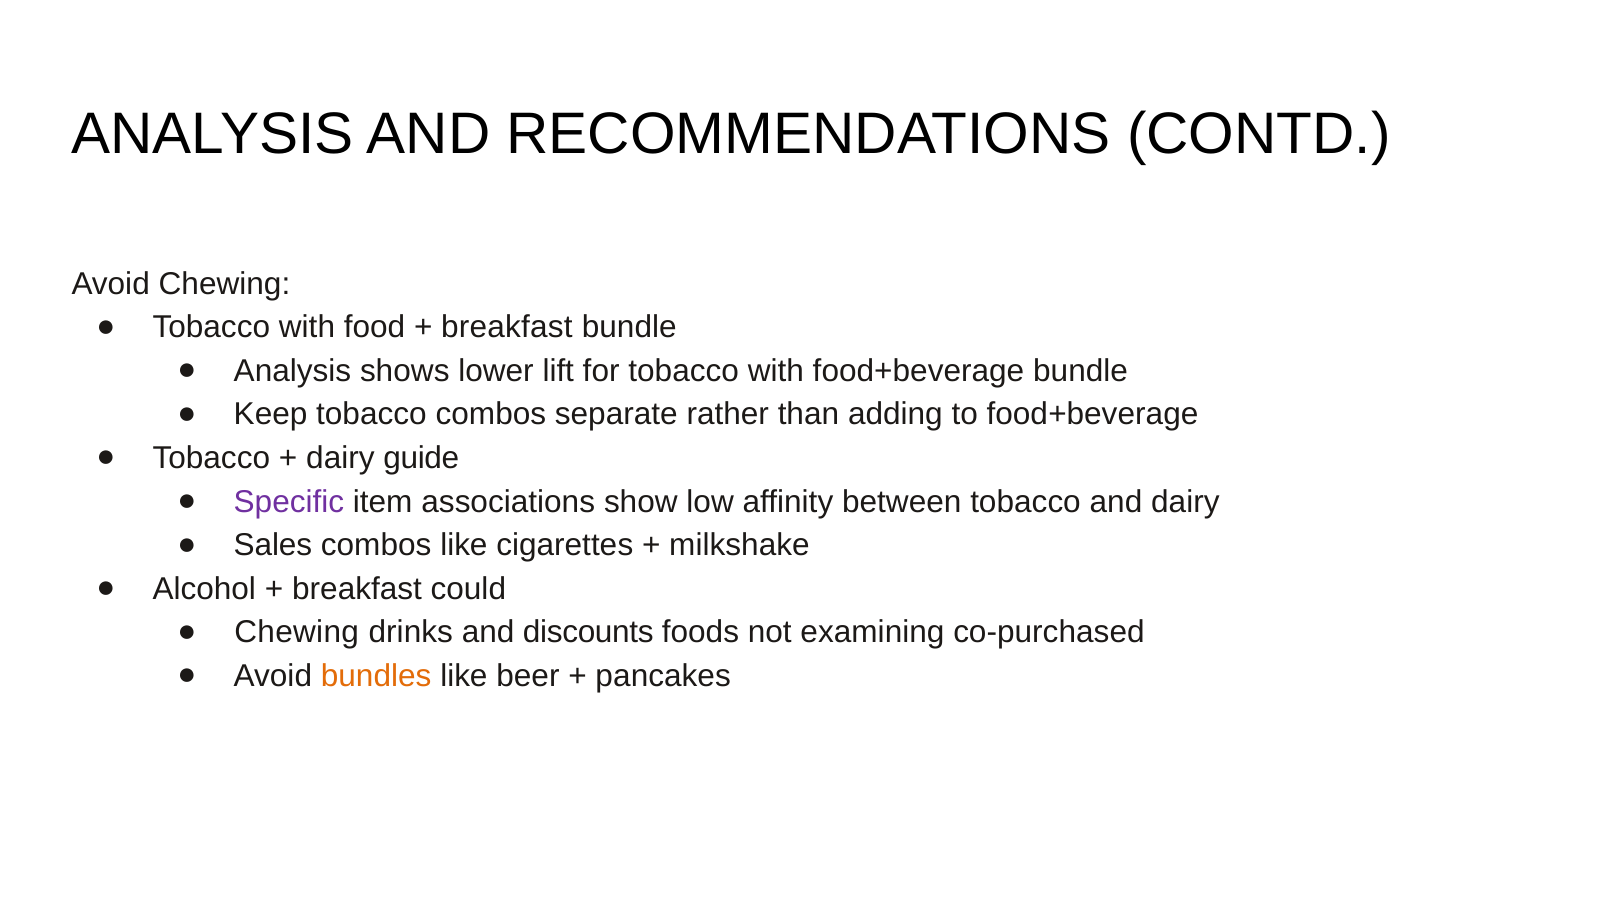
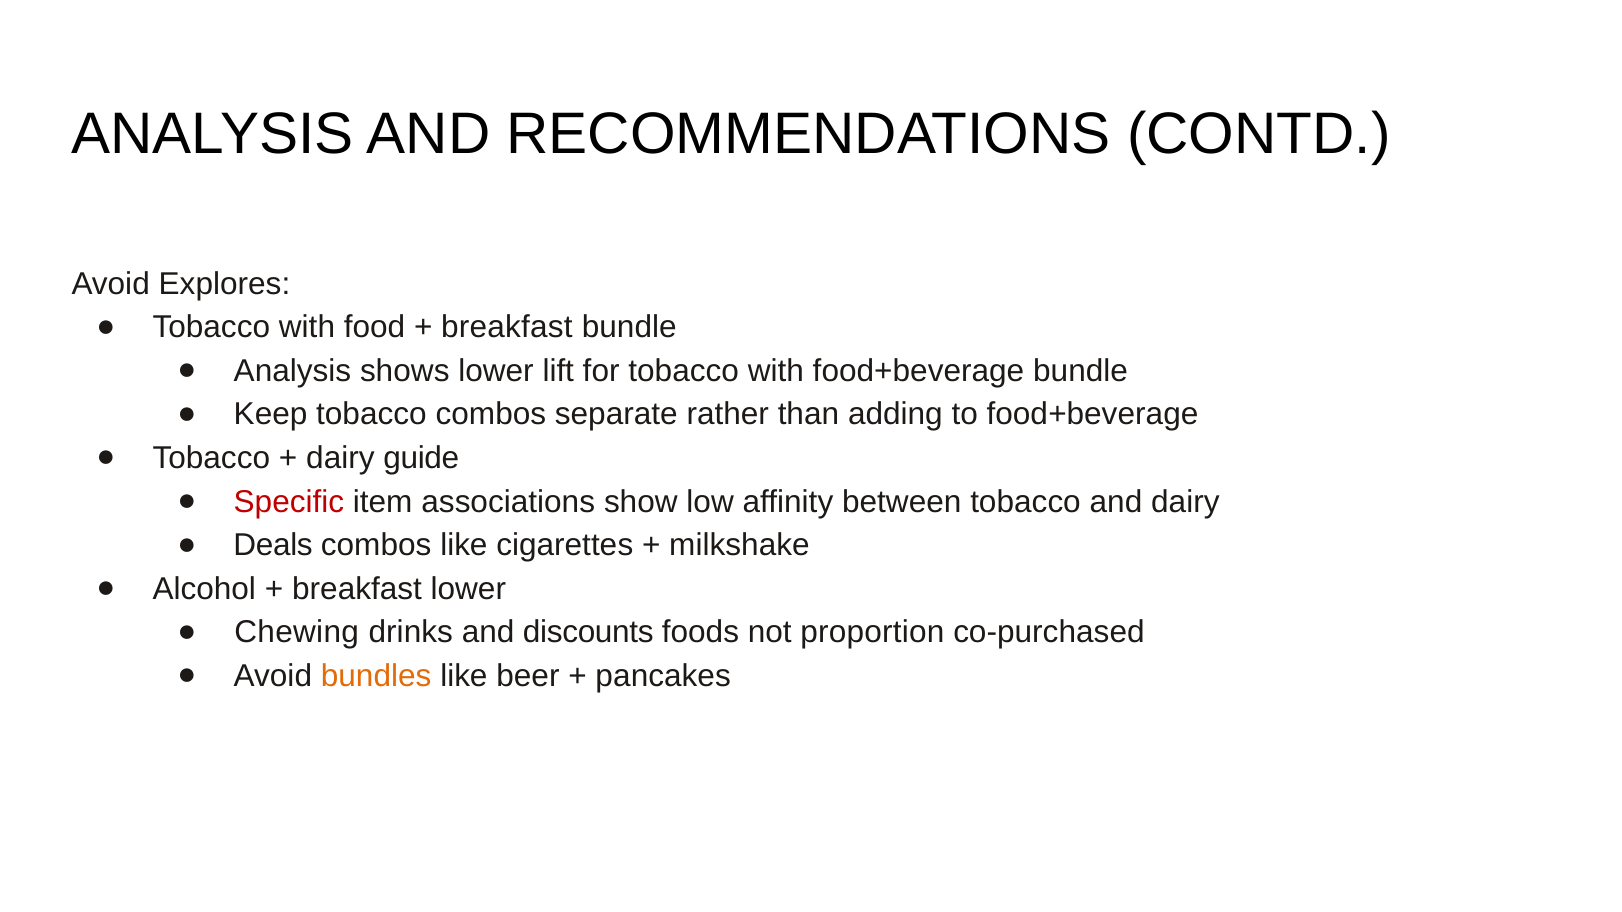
Avoid Chewing: Chewing -> Explores (224, 284)
Specific colour: purple -> red (289, 502)
Sales: Sales -> Deals (273, 546)
breakfast could: could -> lower (468, 589)
examining: examining -> proportion (872, 633)
